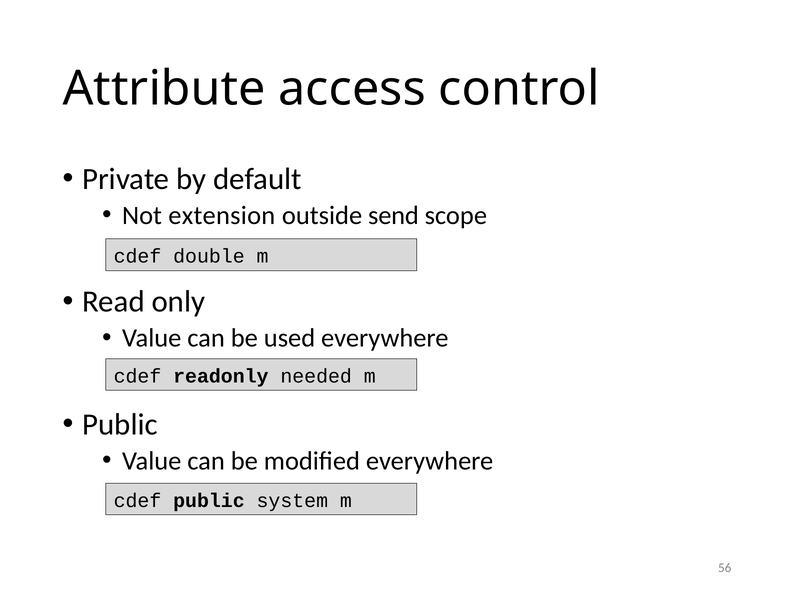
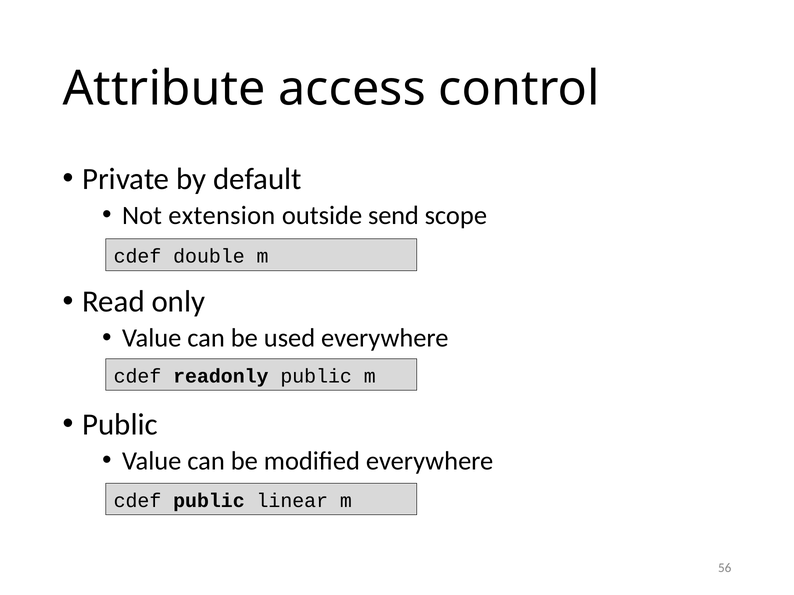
readonly needed: needed -> public (316, 376)
system: system -> linear (292, 501)
